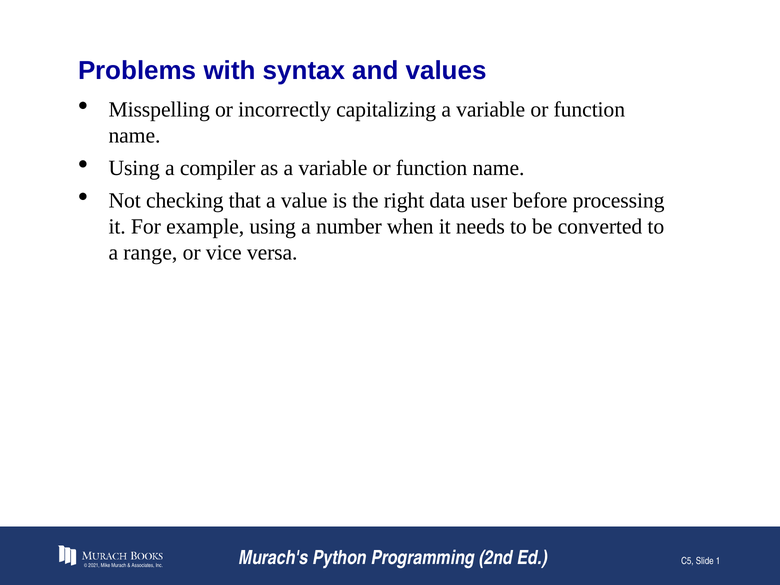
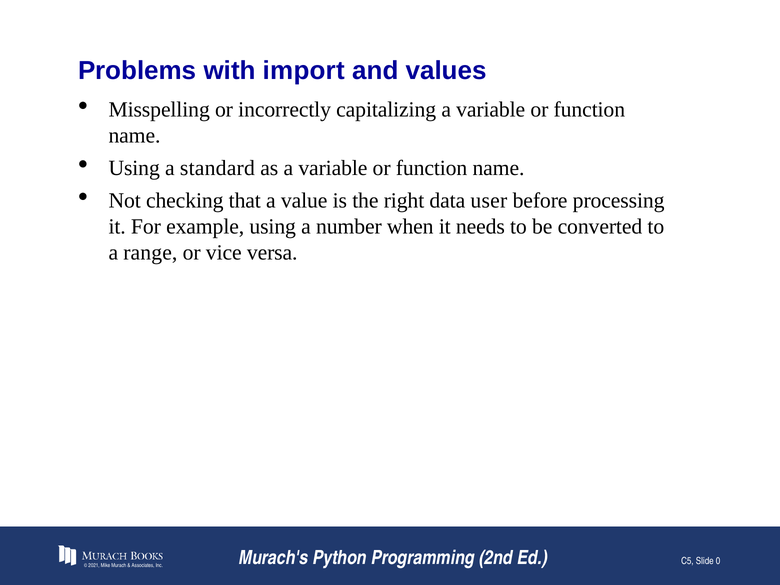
syntax: syntax -> import (304, 71)
compiler: compiler -> standard (217, 168)
1: 1 -> 0 (718, 561)
